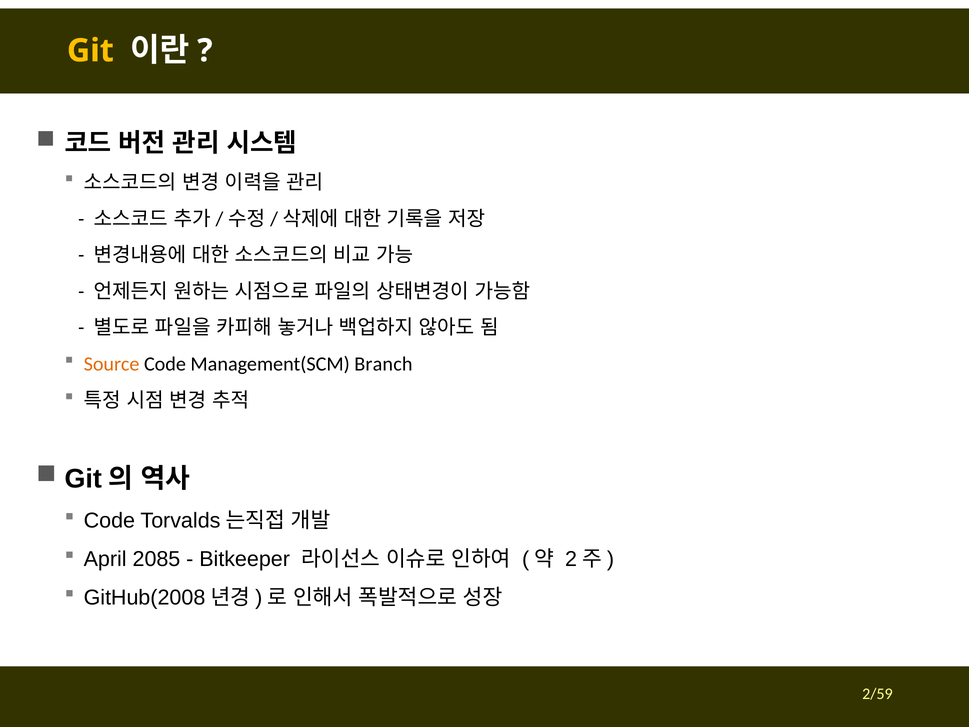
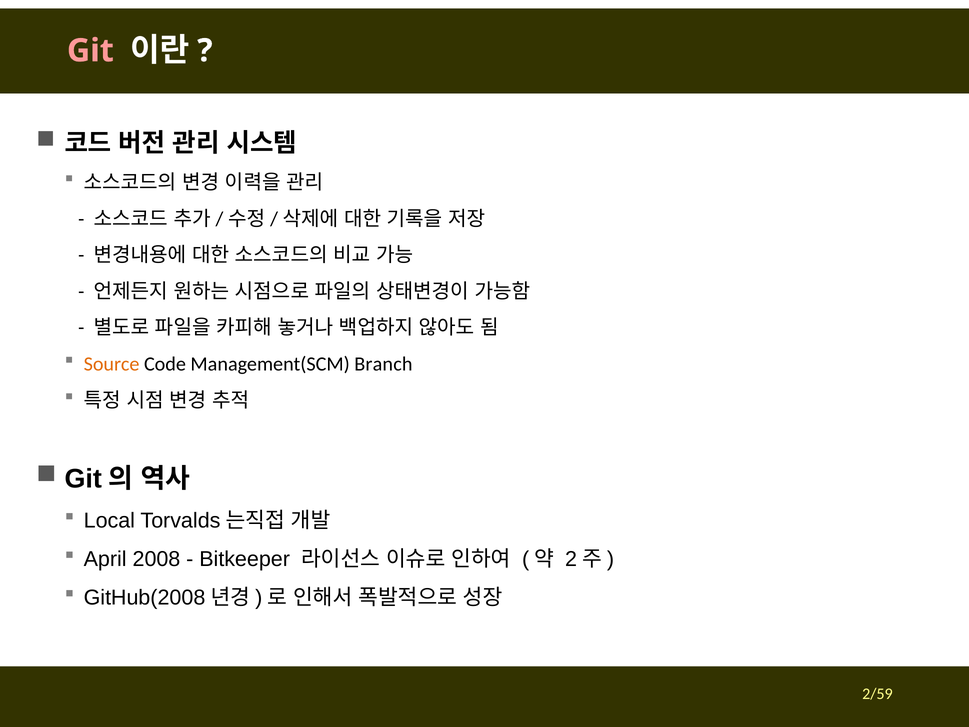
Git colour: yellow -> pink (90, 51)
Code: Code -> Local (109, 520)
2085: 2085 -> 2008 (156, 559)
